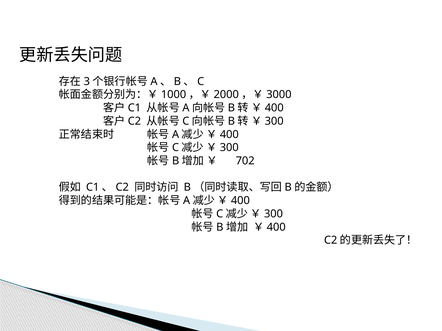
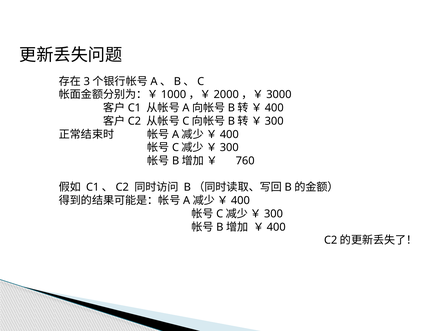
702: 702 -> 760 (245, 161)
